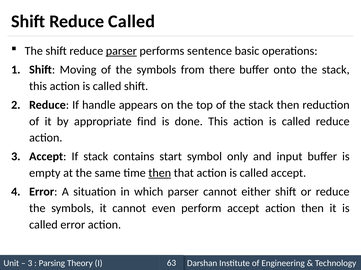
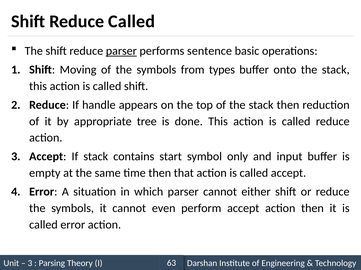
there: there -> types (222, 70)
find: find -> tree (147, 122)
then underline: present -> none (160, 173)
